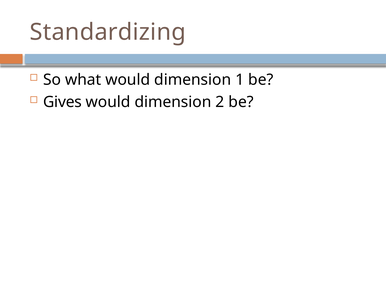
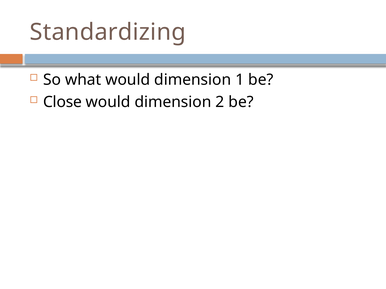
Gives: Gives -> Close (62, 102)
